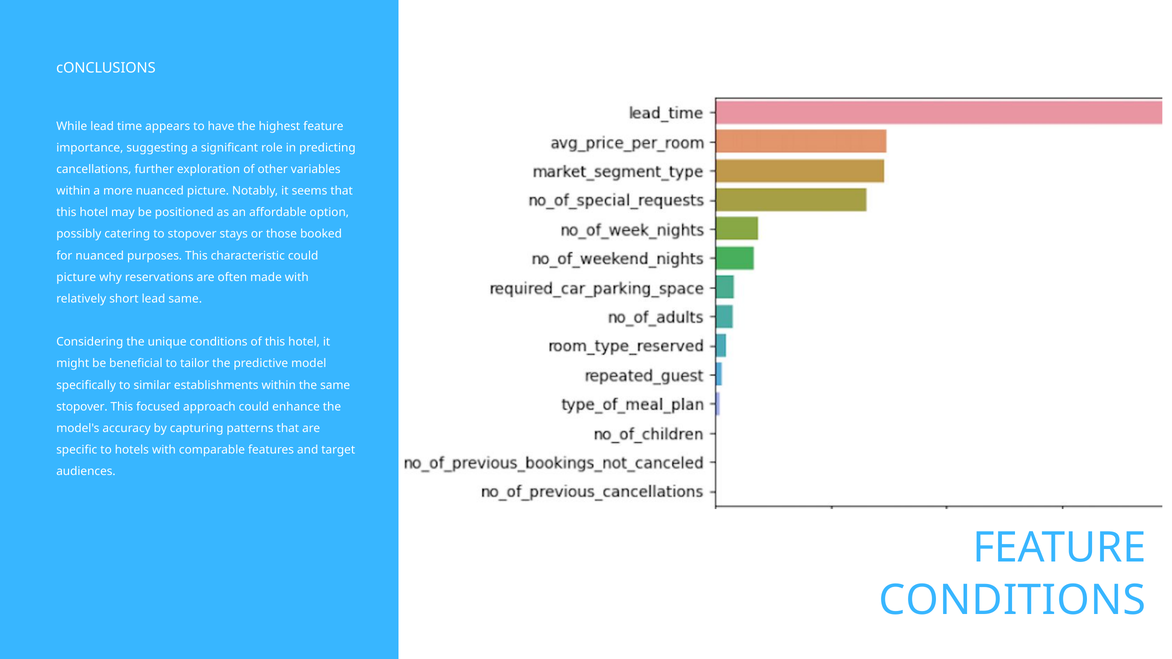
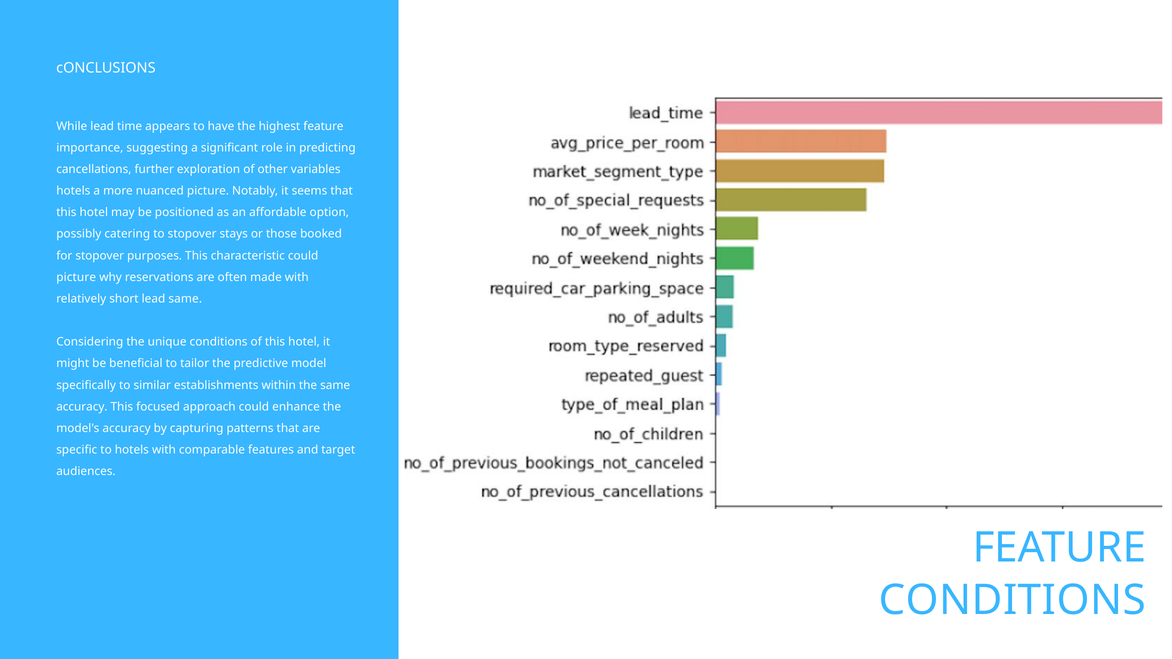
within: within -> hotels (73, 191)
for nuanced: nuanced -> stopover (100, 256)
stopover: stopover -> accuracy (82, 407)
